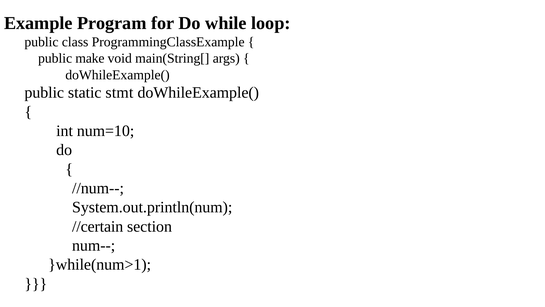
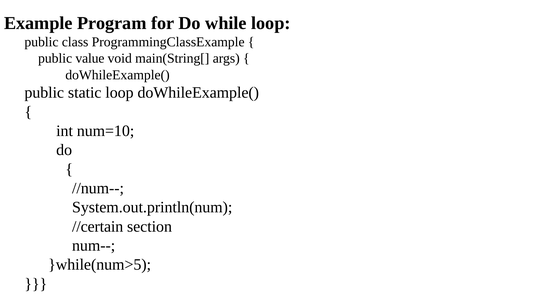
make: make -> value (90, 58)
static stmt: stmt -> loop (119, 93)
}while(num>1: }while(num>1 -> }while(num>5 (100, 264)
